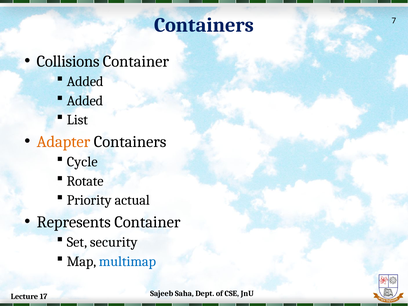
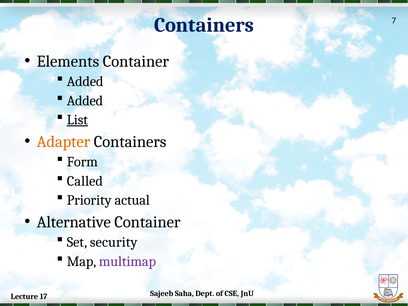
Collisions: Collisions -> Elements (68, 61)
List underline: none -> present (77, 120)
Cycle: Cycle -> Form (82, 162)
Rotate: Rotate -> Called (85, 181)
Represents: Represents -> Alternative (74, 222)
multimap colour: blue -> purple (127, 261)
